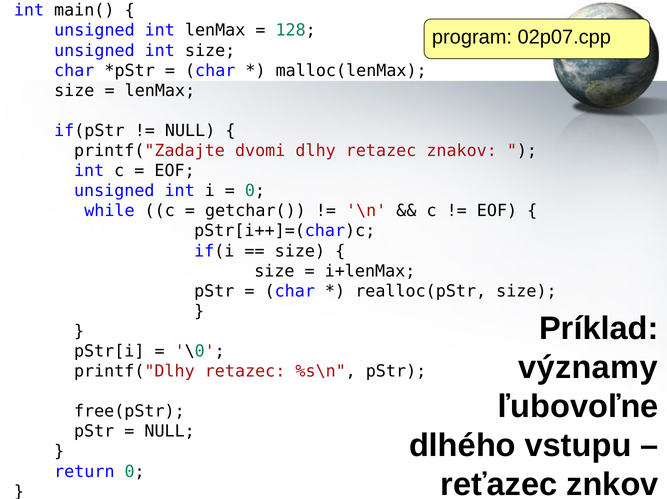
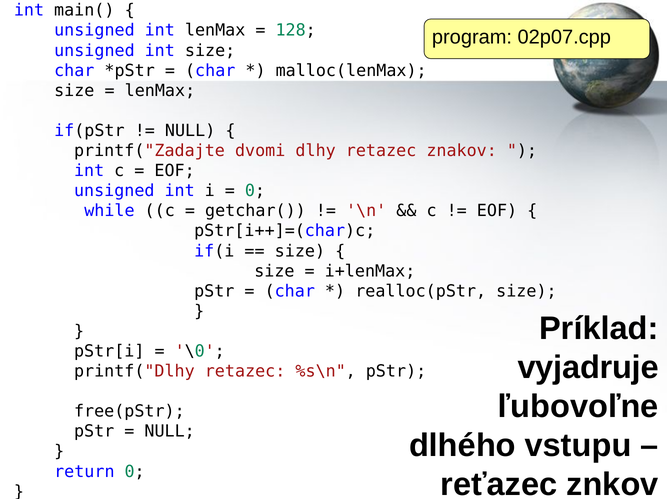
významy: významy -> vyjadruje (588, 367)
